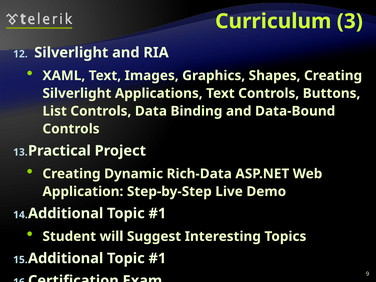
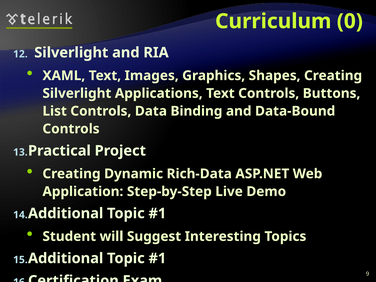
3: 3 -> 0 (350, 21)
